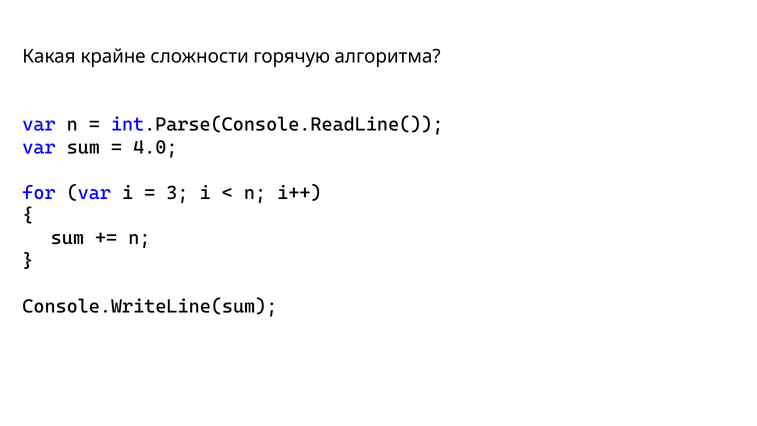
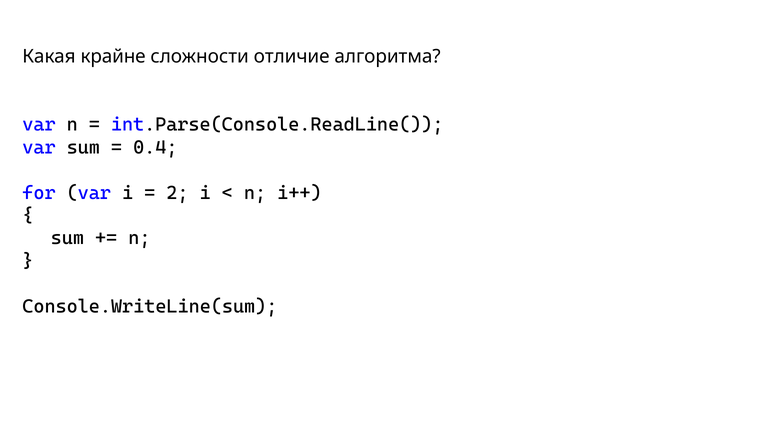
горячую: горячую -> отличие (292, 56)
4.0: 4.0 -> 0.4 (155, 147)
3: 3 -> 2 (177, 193)
